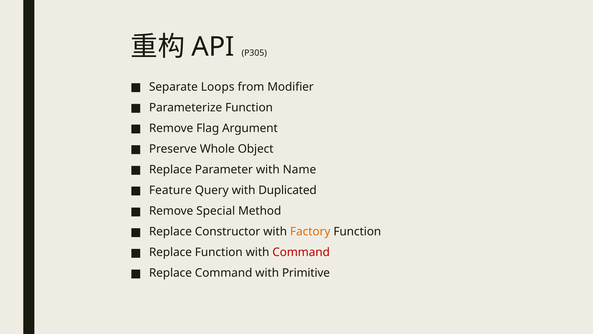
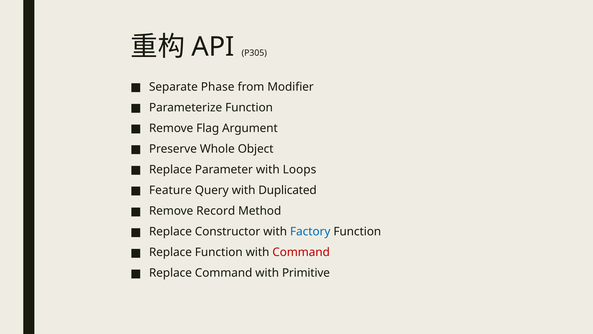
Loops: Loops -> Phase (218, 87)
Name: Name -> Loops (300, 169)
Special: Special -> Record (216, 211)
Factory colour: orange -> blue (310, 231)
